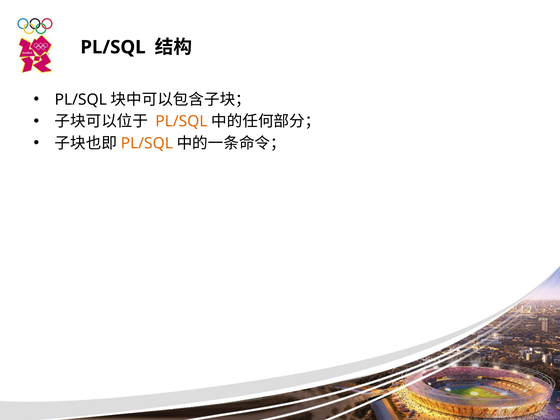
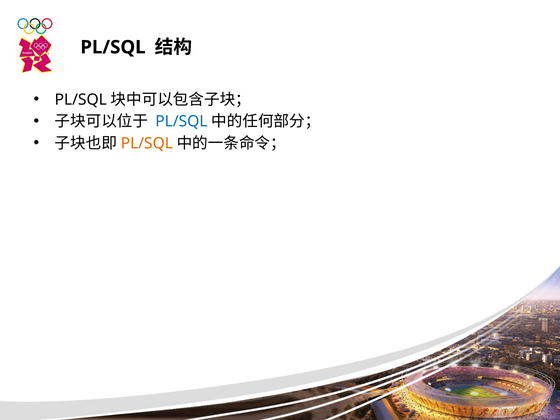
PL/SQL colour: orange -> blue (181, 121)
